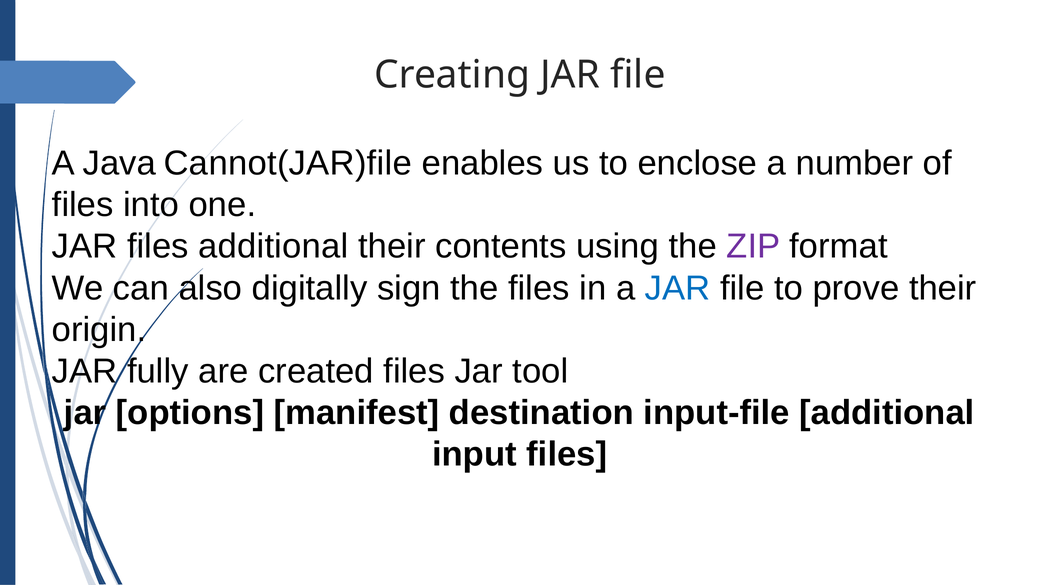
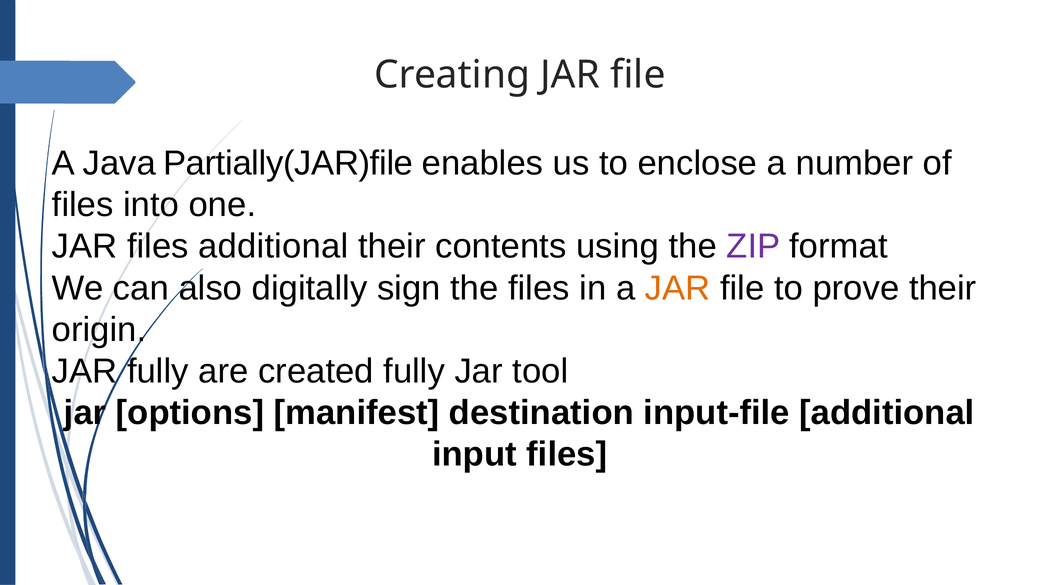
Cannot(JAR)file: Cannot(JAR)file -> Partially(JAR)file (288, 163)
JAR colour: blue -> orange (678, 288)
created files: files -> fully (414, 371)
